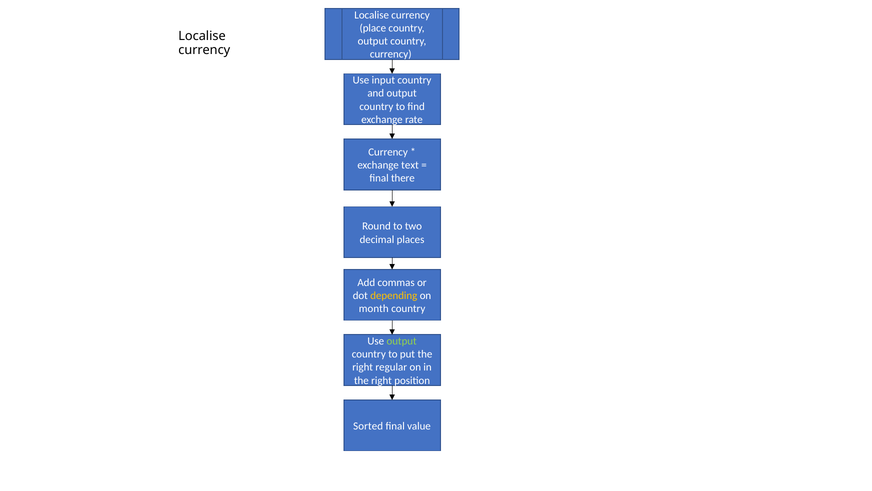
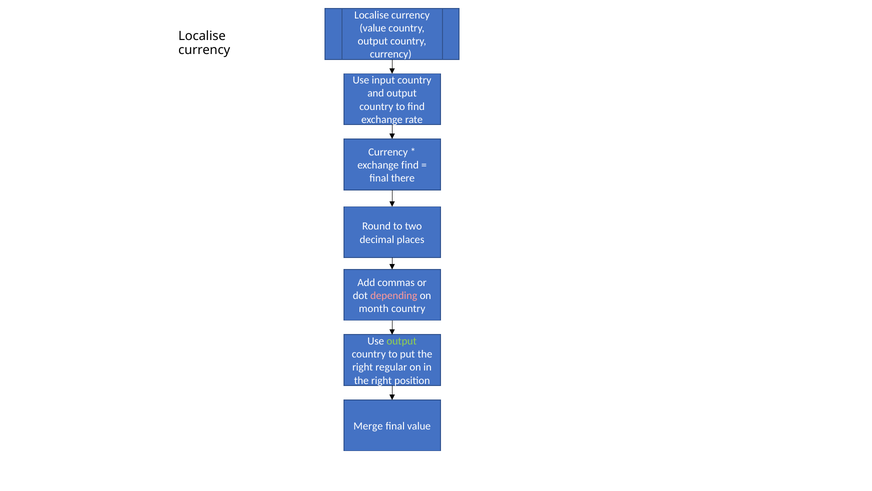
place: place -> value (373, 28)
exchange text: text -> find (410, 165)
depending colour: yellow -> pink (394, 295)
Sorted: Sorted -> Merge (368, 426)
